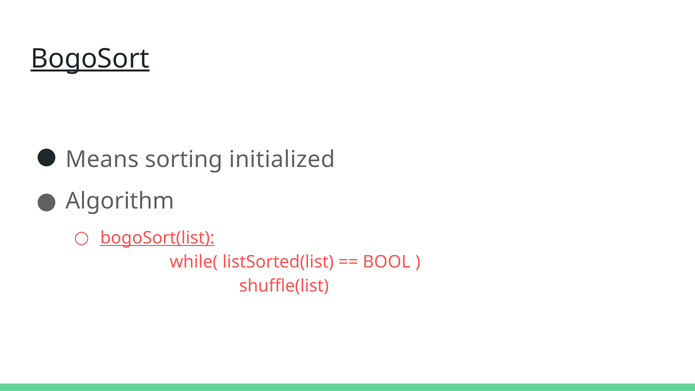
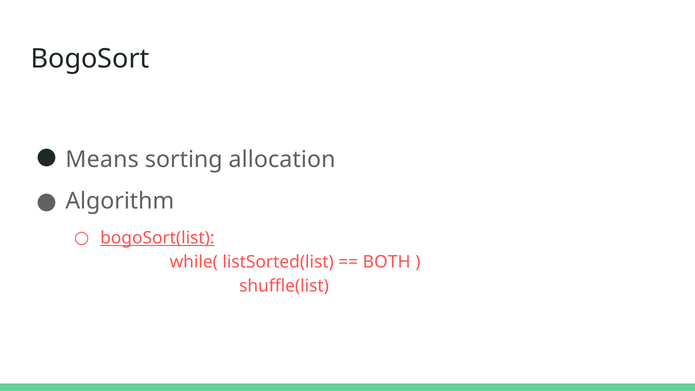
BogoSort underline: present -> none (90, 59)
initialized: initialized -> allocation (282, 160)
BOOL: BOOL -> BOTH (387, 262)
